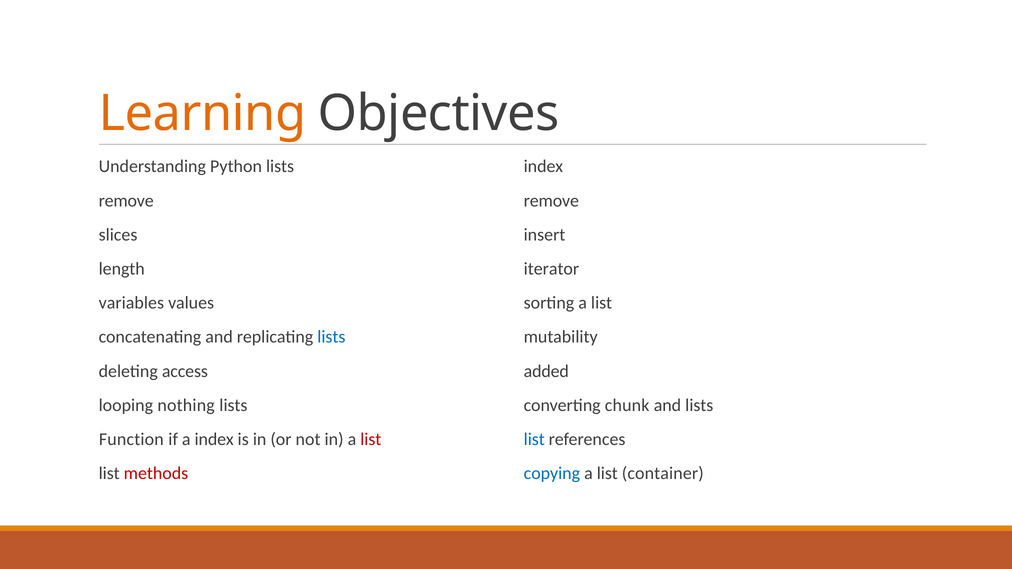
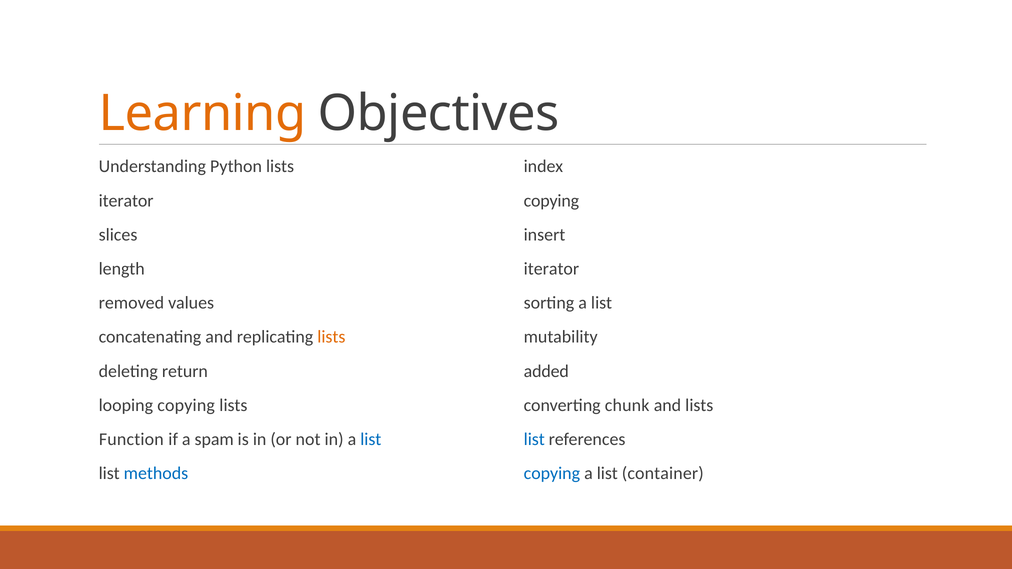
remove: remove -> iterator (126, 201)
remove: remove -> copying (551, 201)
variables: variables -> removed (131, 303)
lists colour: blue -> orange (331, 337)
access: access -> return (185, 371)
looping nothing: nothing -> copying (186, 405)
a index: index -> spam (214, 440)
list colour: red -> blue (371, 440)
methods colour: red -> blue (156, 474)
